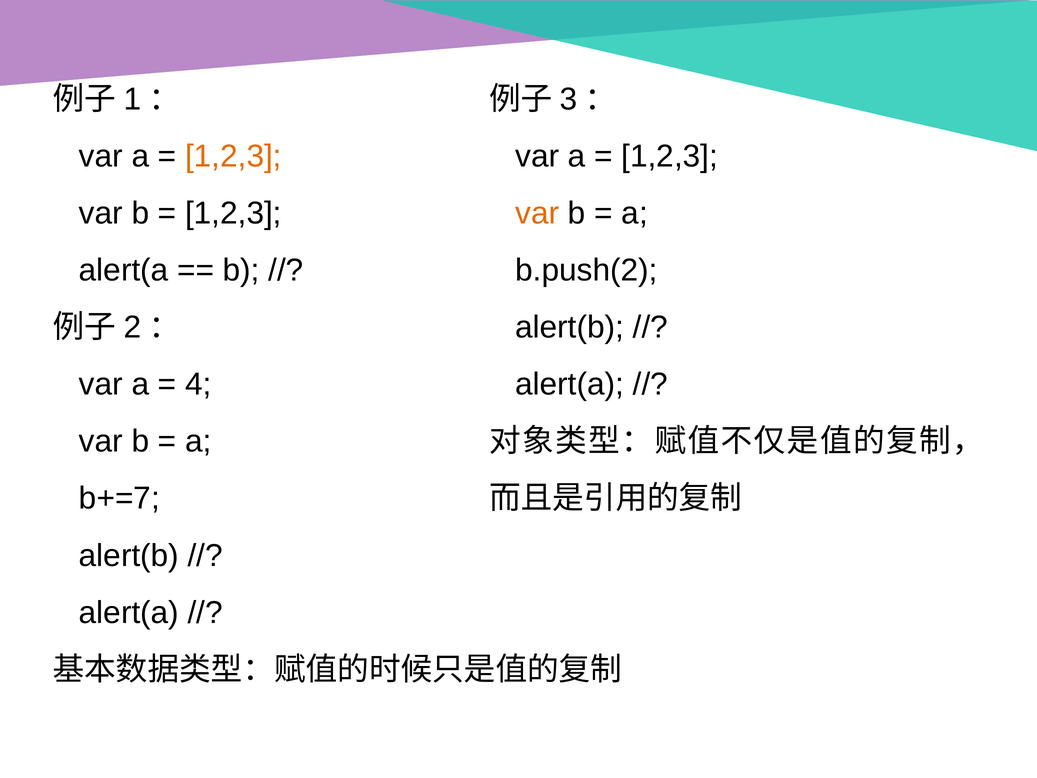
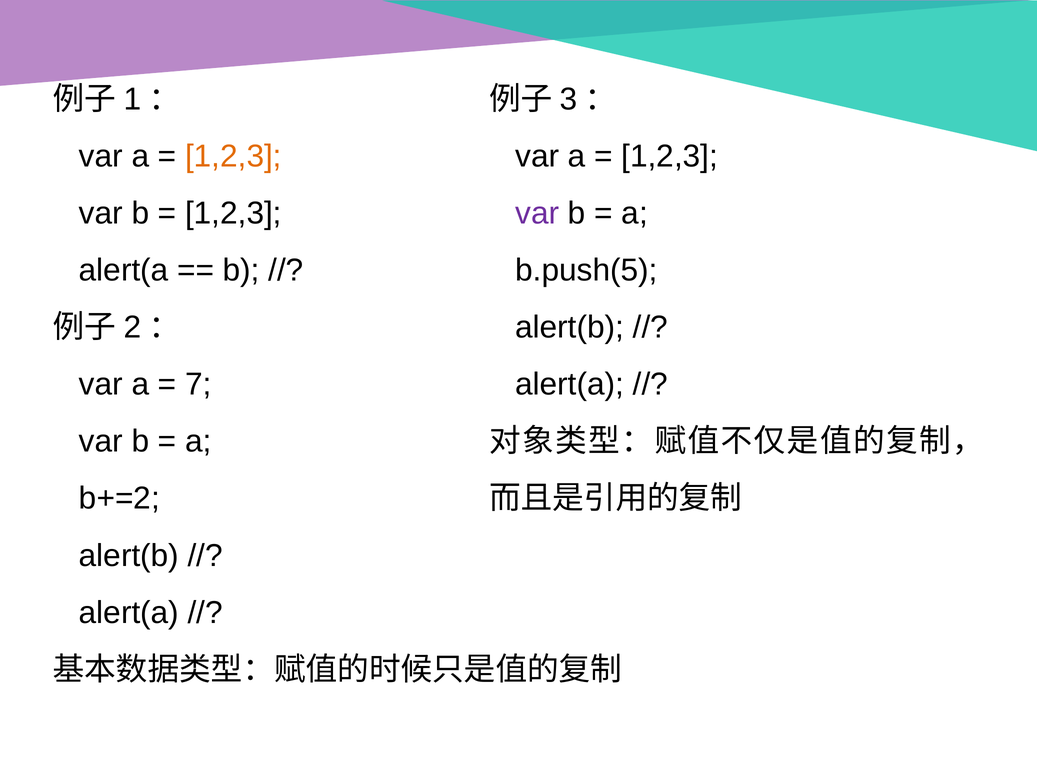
var colour: orange -> purple (537, 213)
b.push(2: b.push(2 -> b.push(5 (586, 270)
4: 4 -> 7 (198, 384)
b+=7: b+=7 -> b+=2 (119, 498)
